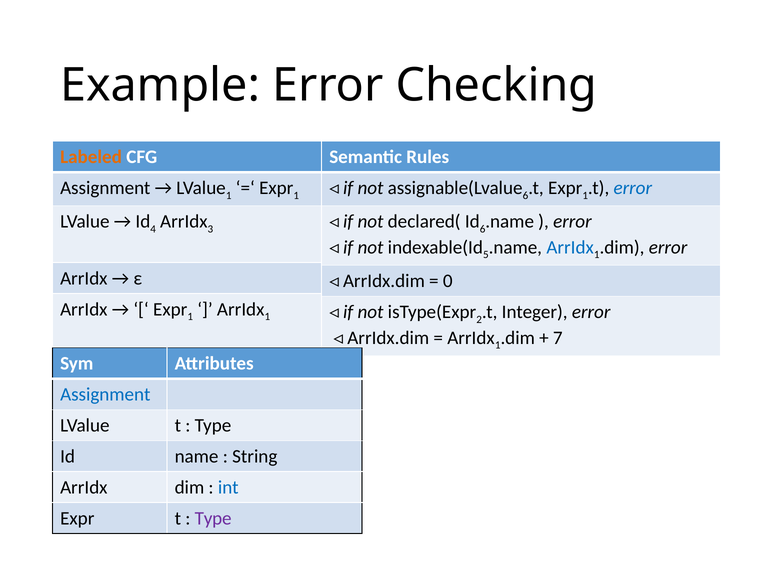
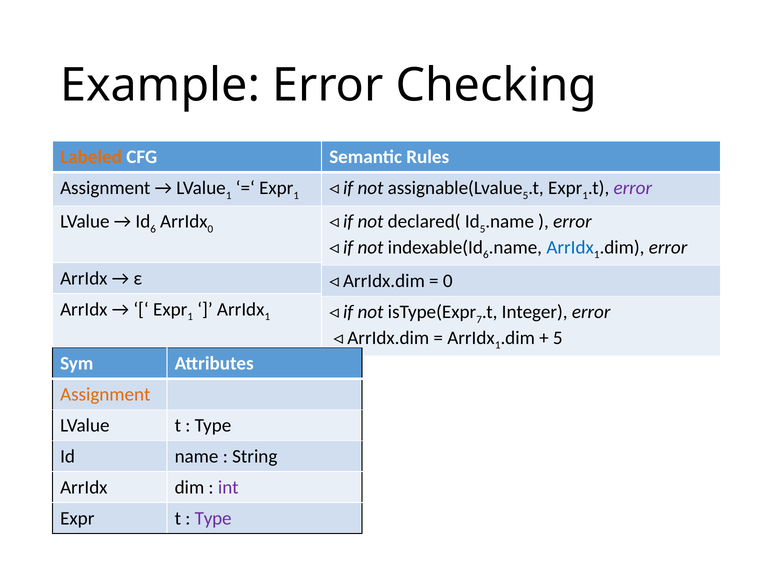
6: 6 -> 5 (525, 195)
error colour: blue -> purple (633, 188)
Id 6: 6 -> 5 (483, 229)
Id 4: 4 -> 6 (153, 229)
ArrIdx 3: 3 -> 0 (210, 229)
5: 5 -> 6 (486, 255)
2: 2 -> 7 (479, 319)
7: 7 -> 5 (558, 338)
Assignment colour: blue -> orange (105, 394)
int colour: blue -> purple (228, 487)
